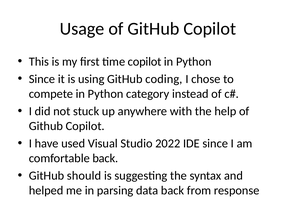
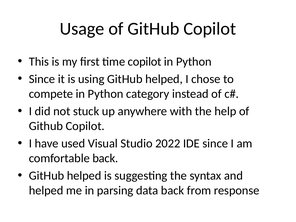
using GitHub coding: coding -> helped (164, 79)
should: should -> helped (84, 176)
